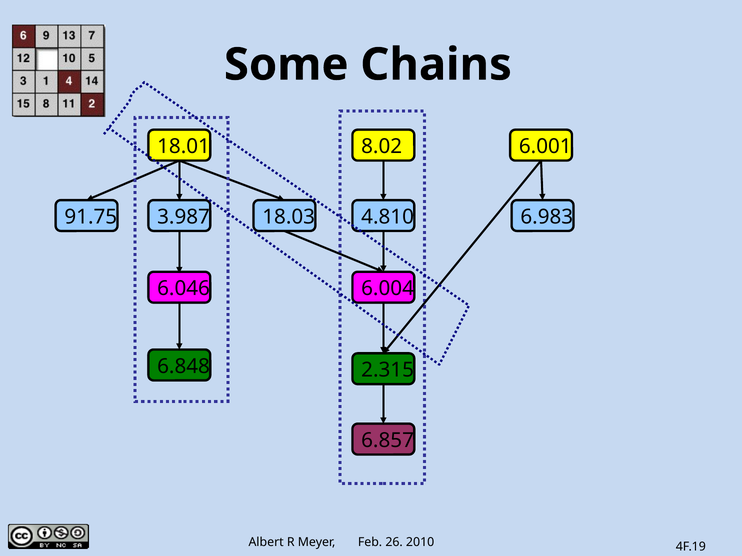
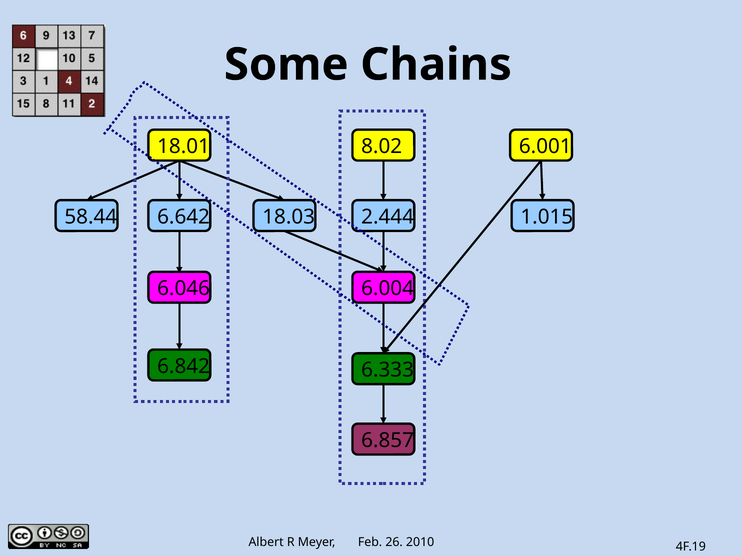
91.75: 91.75 -> 58.44 (91, 217)
3.987: 3.987 -> 6.642 (184, 217)
4.810: 4.810 -> 2.444 (388, 217)
6.983: 6.983 -> 1.015 (547, 217)
6.848: 6.848 -> 6.842 (184, 367)
2.315: 2.315 -> 6.333 (388, 370)
